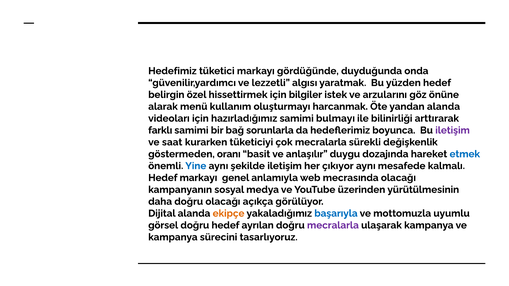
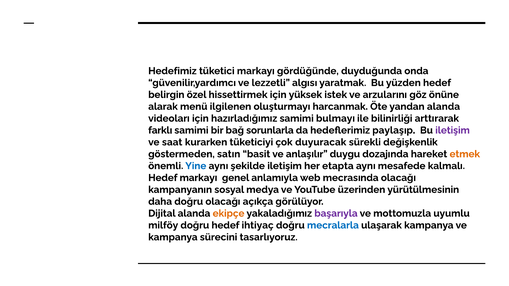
bilgiler: bilgiler -> yüksek (305, 95)
kullanım: kullanım -> ilgilenen (230, 107)
boyunca: boyunca -> paylaşıp (394, 130)
çok mecralarla: mecralarla -> duyuracak (321, 142)
oranı: oranı -> satın (229, 154)
etmek colour: blue -> orange (465, 154)
çıkıyor: çıkıyor -> etapta (338, 166)
başarıyla colour: blue -> purple (336, 214)
görsel: görsel -> milföy (163, 225)
ayrılan: ayrılan -> ihtiyaç (258, 225)
mecralarla colour: purple -> blue (333, 225)
